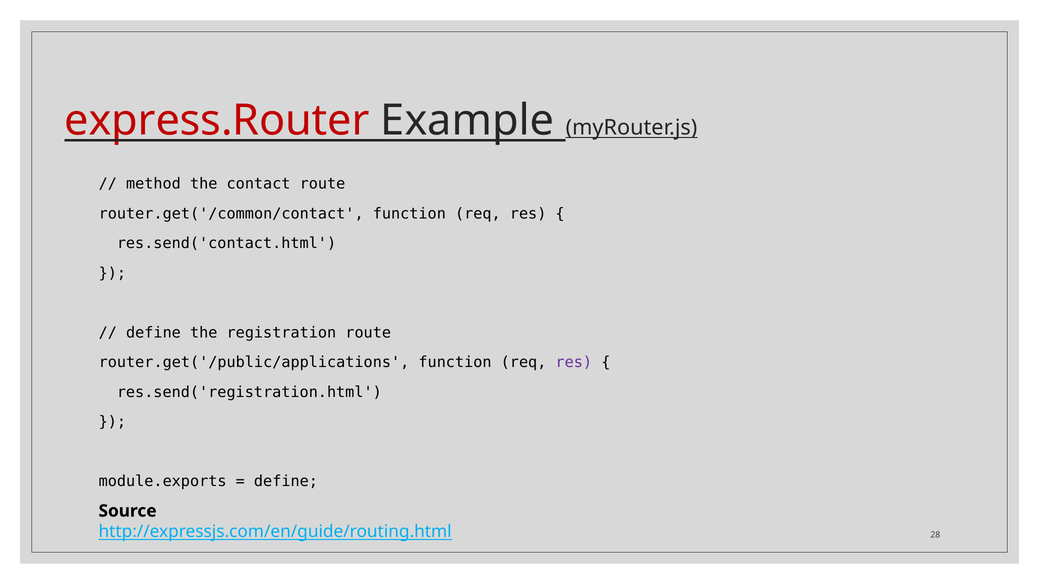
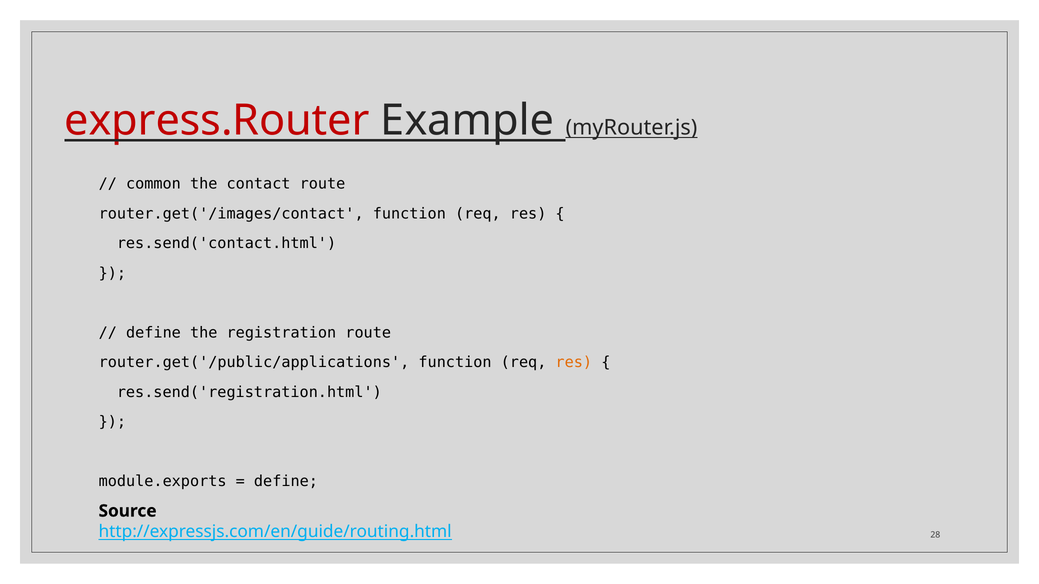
method: method -> common (153, 184)
router.get('/common/contact: router.get('/common/contact -> router.get('/images/contact (231, 214)
res colour: purple -> orange (574, 363)
